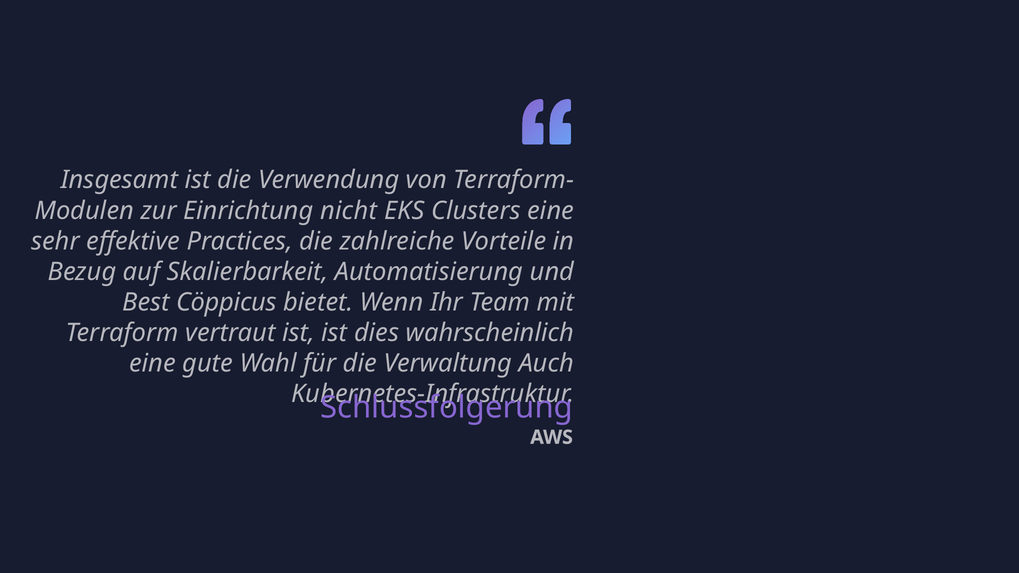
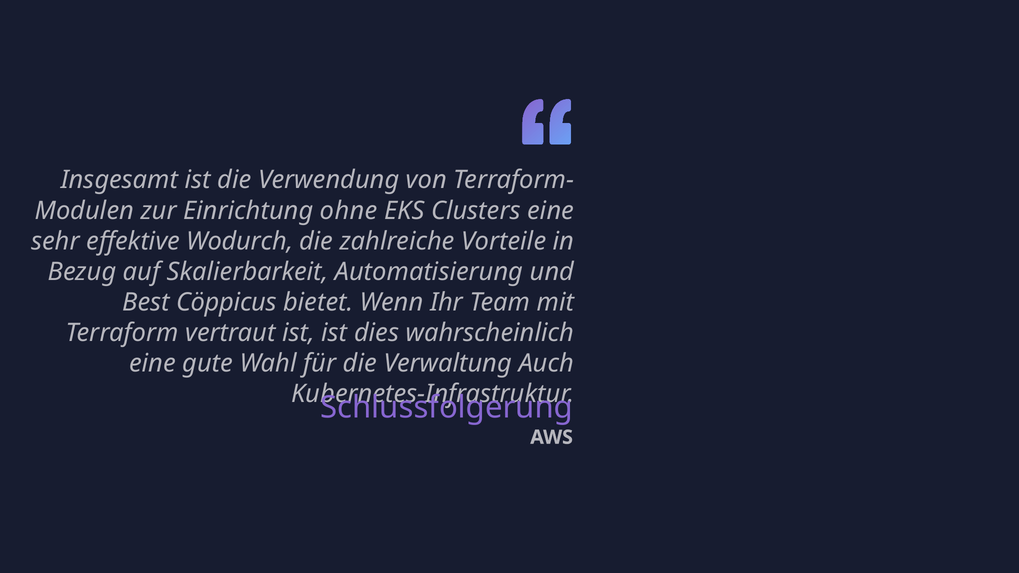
nicht: nicht -> ohne (349, 211)
Practices: Practices -> Wodurch (240, 241)
